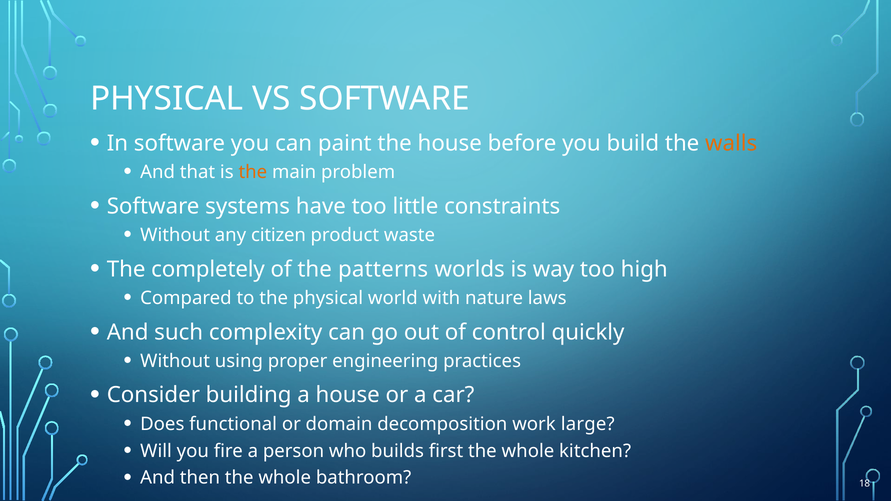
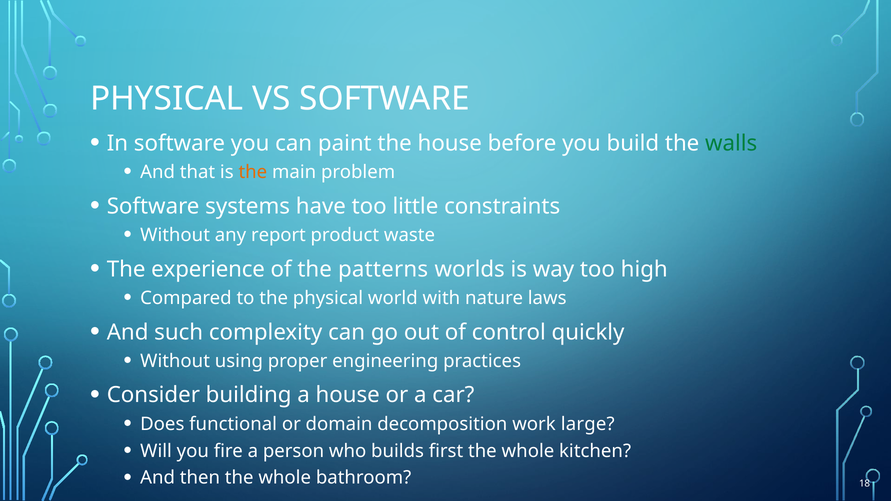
walls colour: orange -> green (731, 143)
citizen: citizen -> report (278, 235)
completely: completely -> experience (208, 269)
